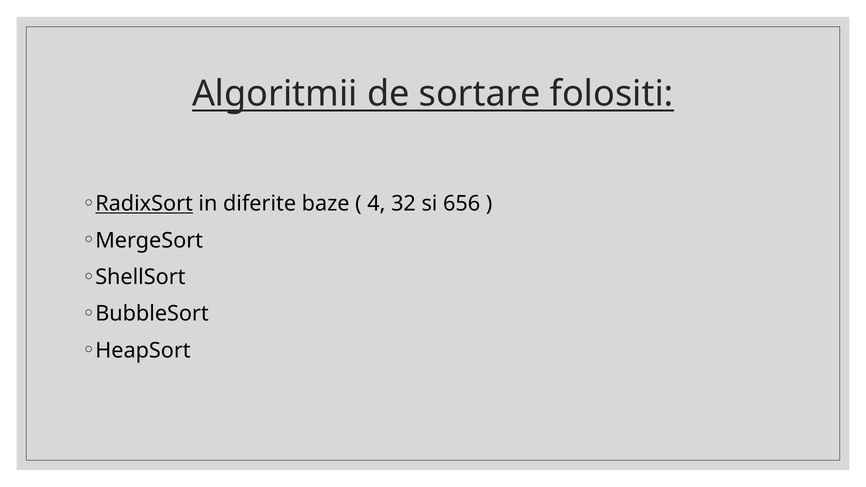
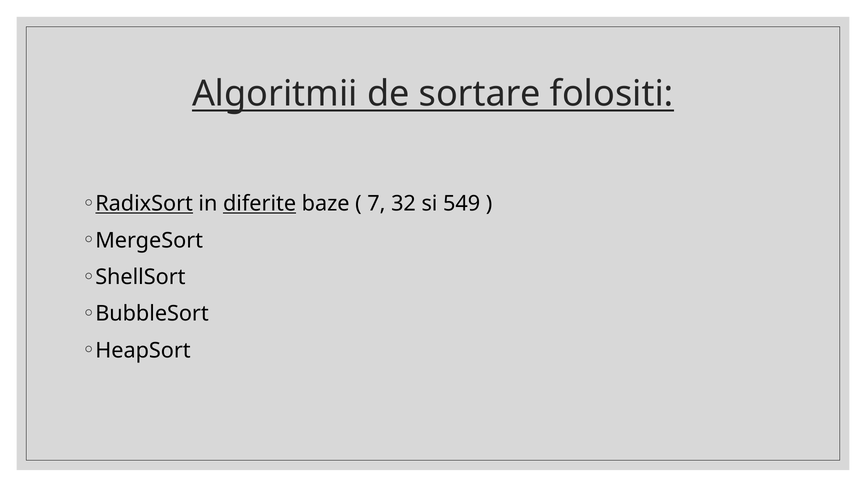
diferite underline: none -> present (260, 204)
4: 4 -> 7 (376, 204)
656: 656 -> 549 (462, 204)
